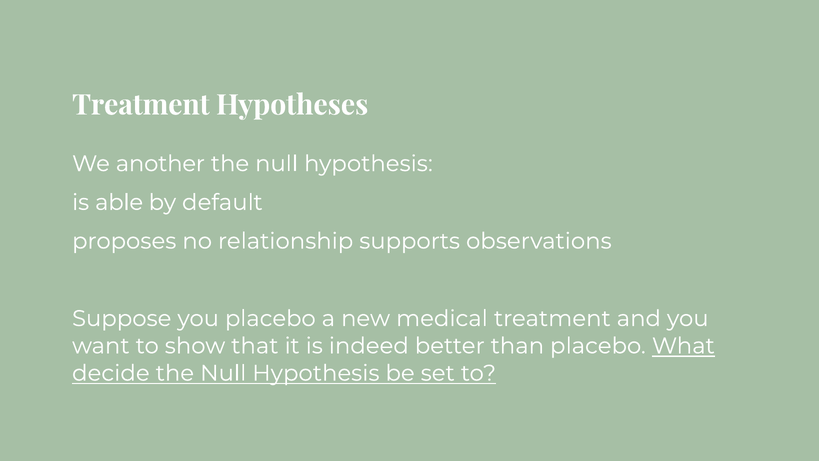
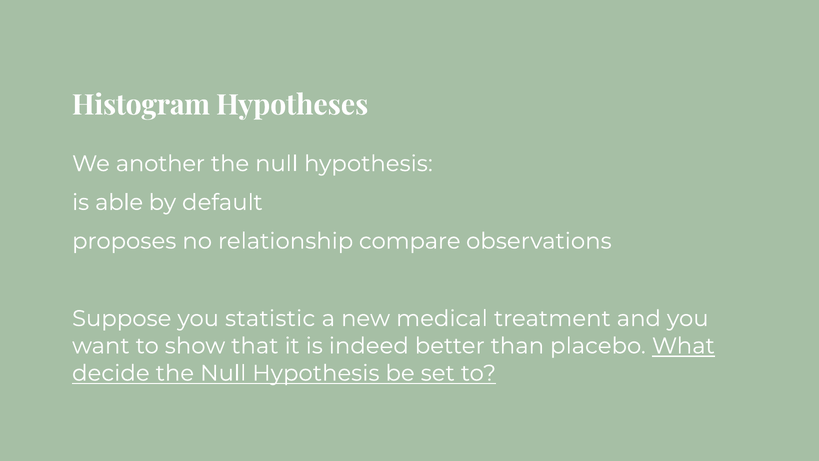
Treatment: Treatment -> Histogram (141, 105)
supports: supports -> compare (410, 241)
you placebo: placebo -> statistic (270, 318)
